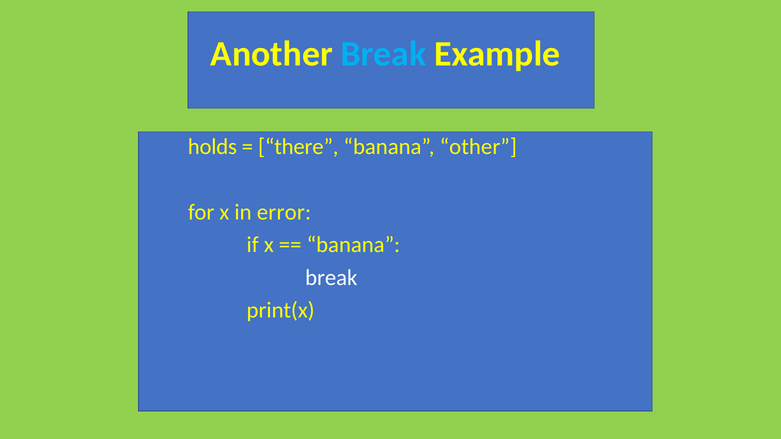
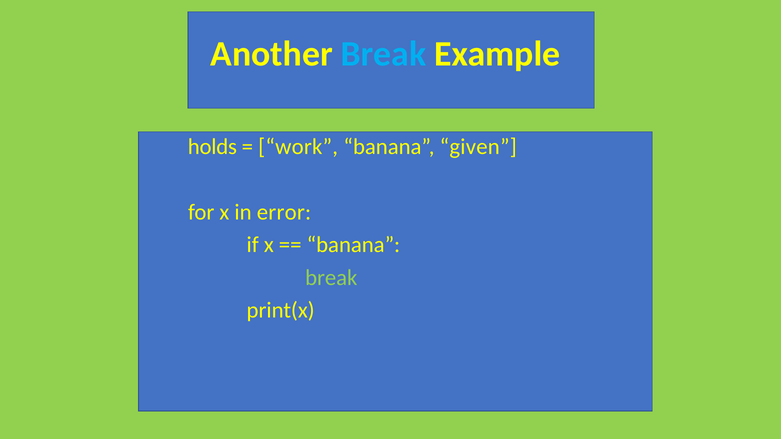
there: there -> work (298, 147)
other: other -> given (478, 147)
break colour: white -> light green (331, 278)
